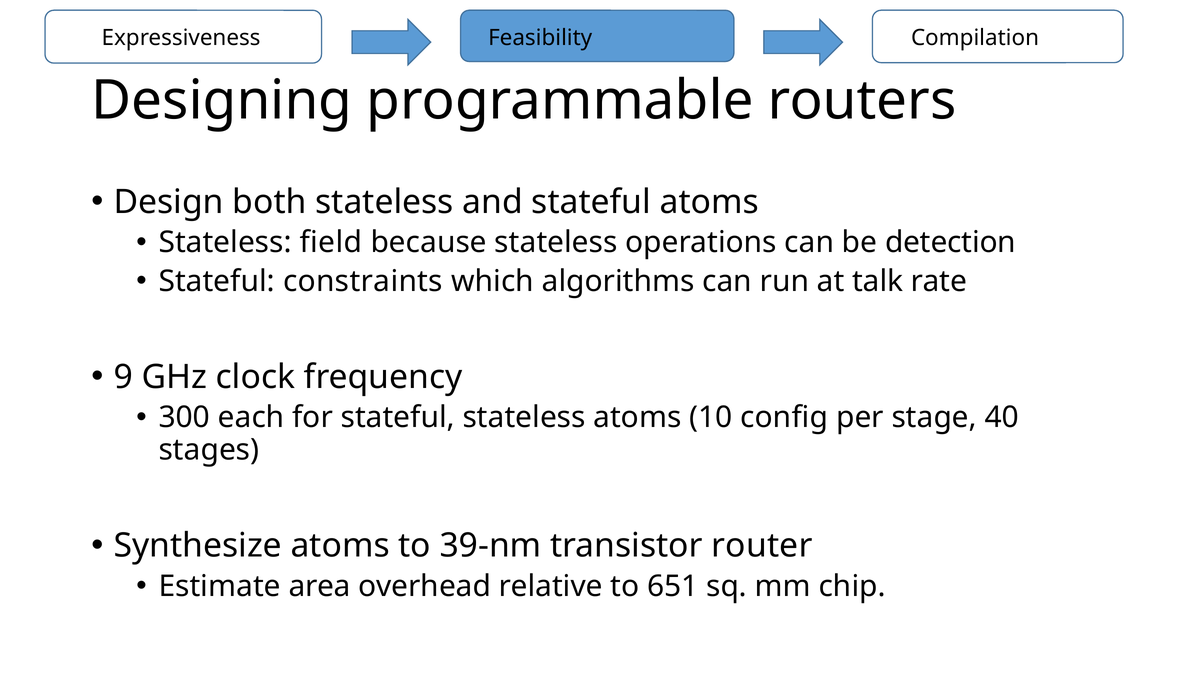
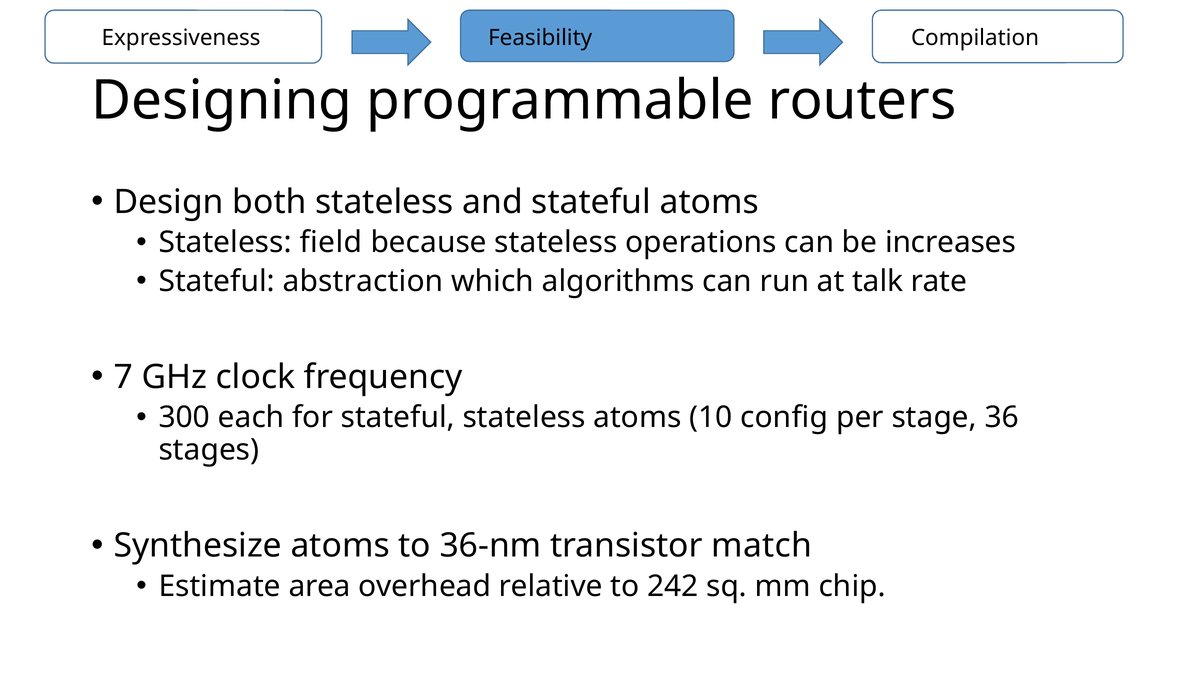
detection: detection -> increases (951, 243)
constraints: constraints -> abstraction (363, 281)
9: 9 -> 7 (123, 377)
40: 40 -> 36 (1002, 417)
39-nm: 39-nm -> 36-nm (491, 546)
router: router -> match (762, 546)
651: 651 -> 242 (673, 586)
